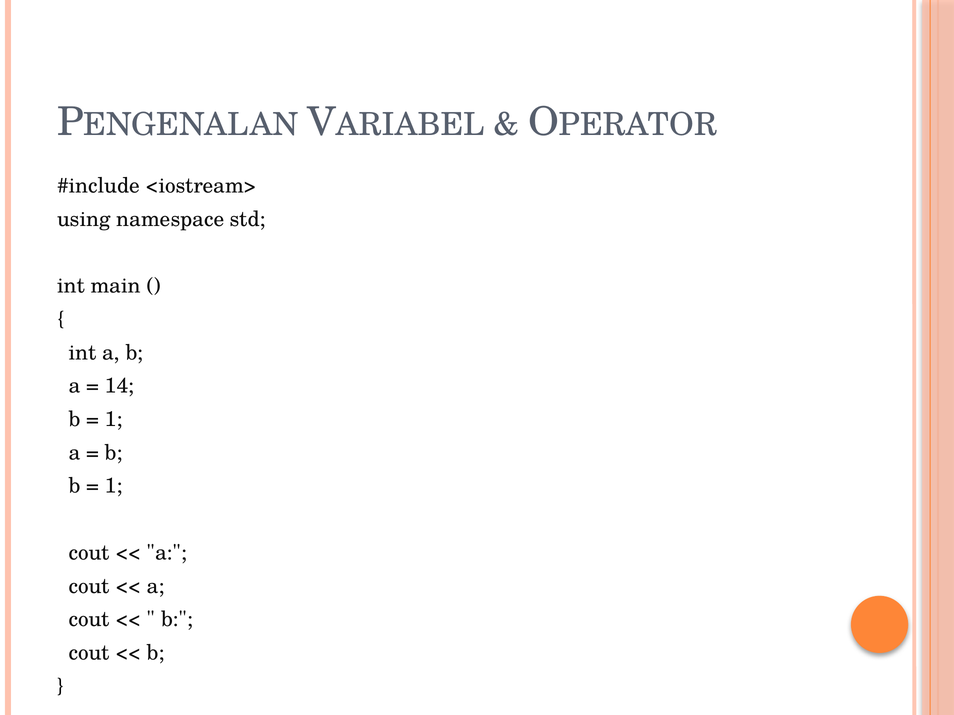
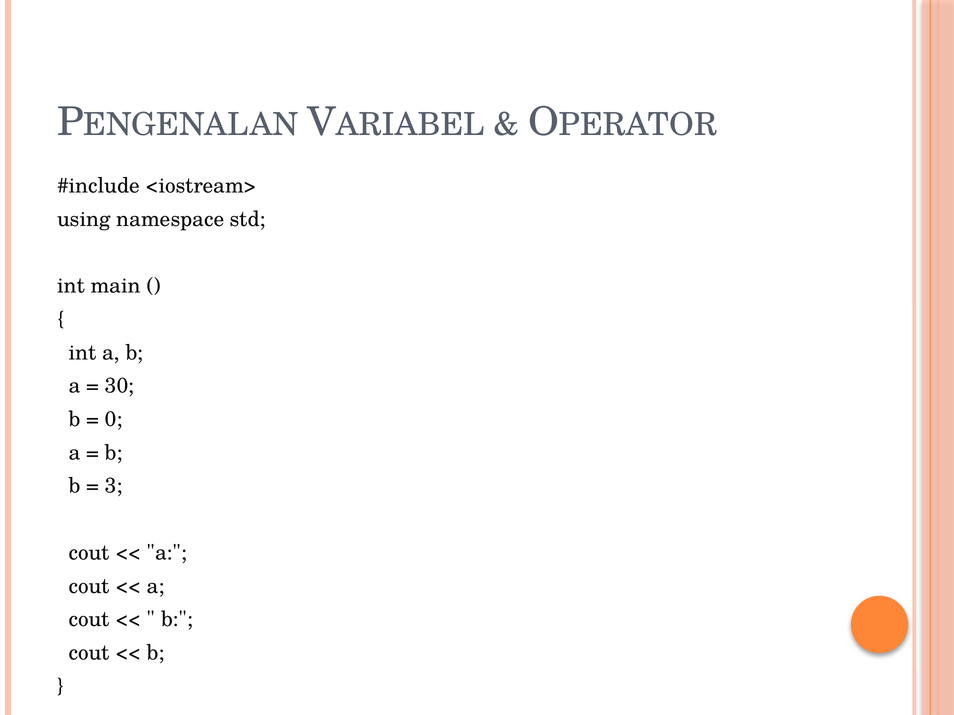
14: 14 -> 30 (120, 386)
1: 1 -> 0 (114, 420)
1: 1 -> 3 (114, 486)
